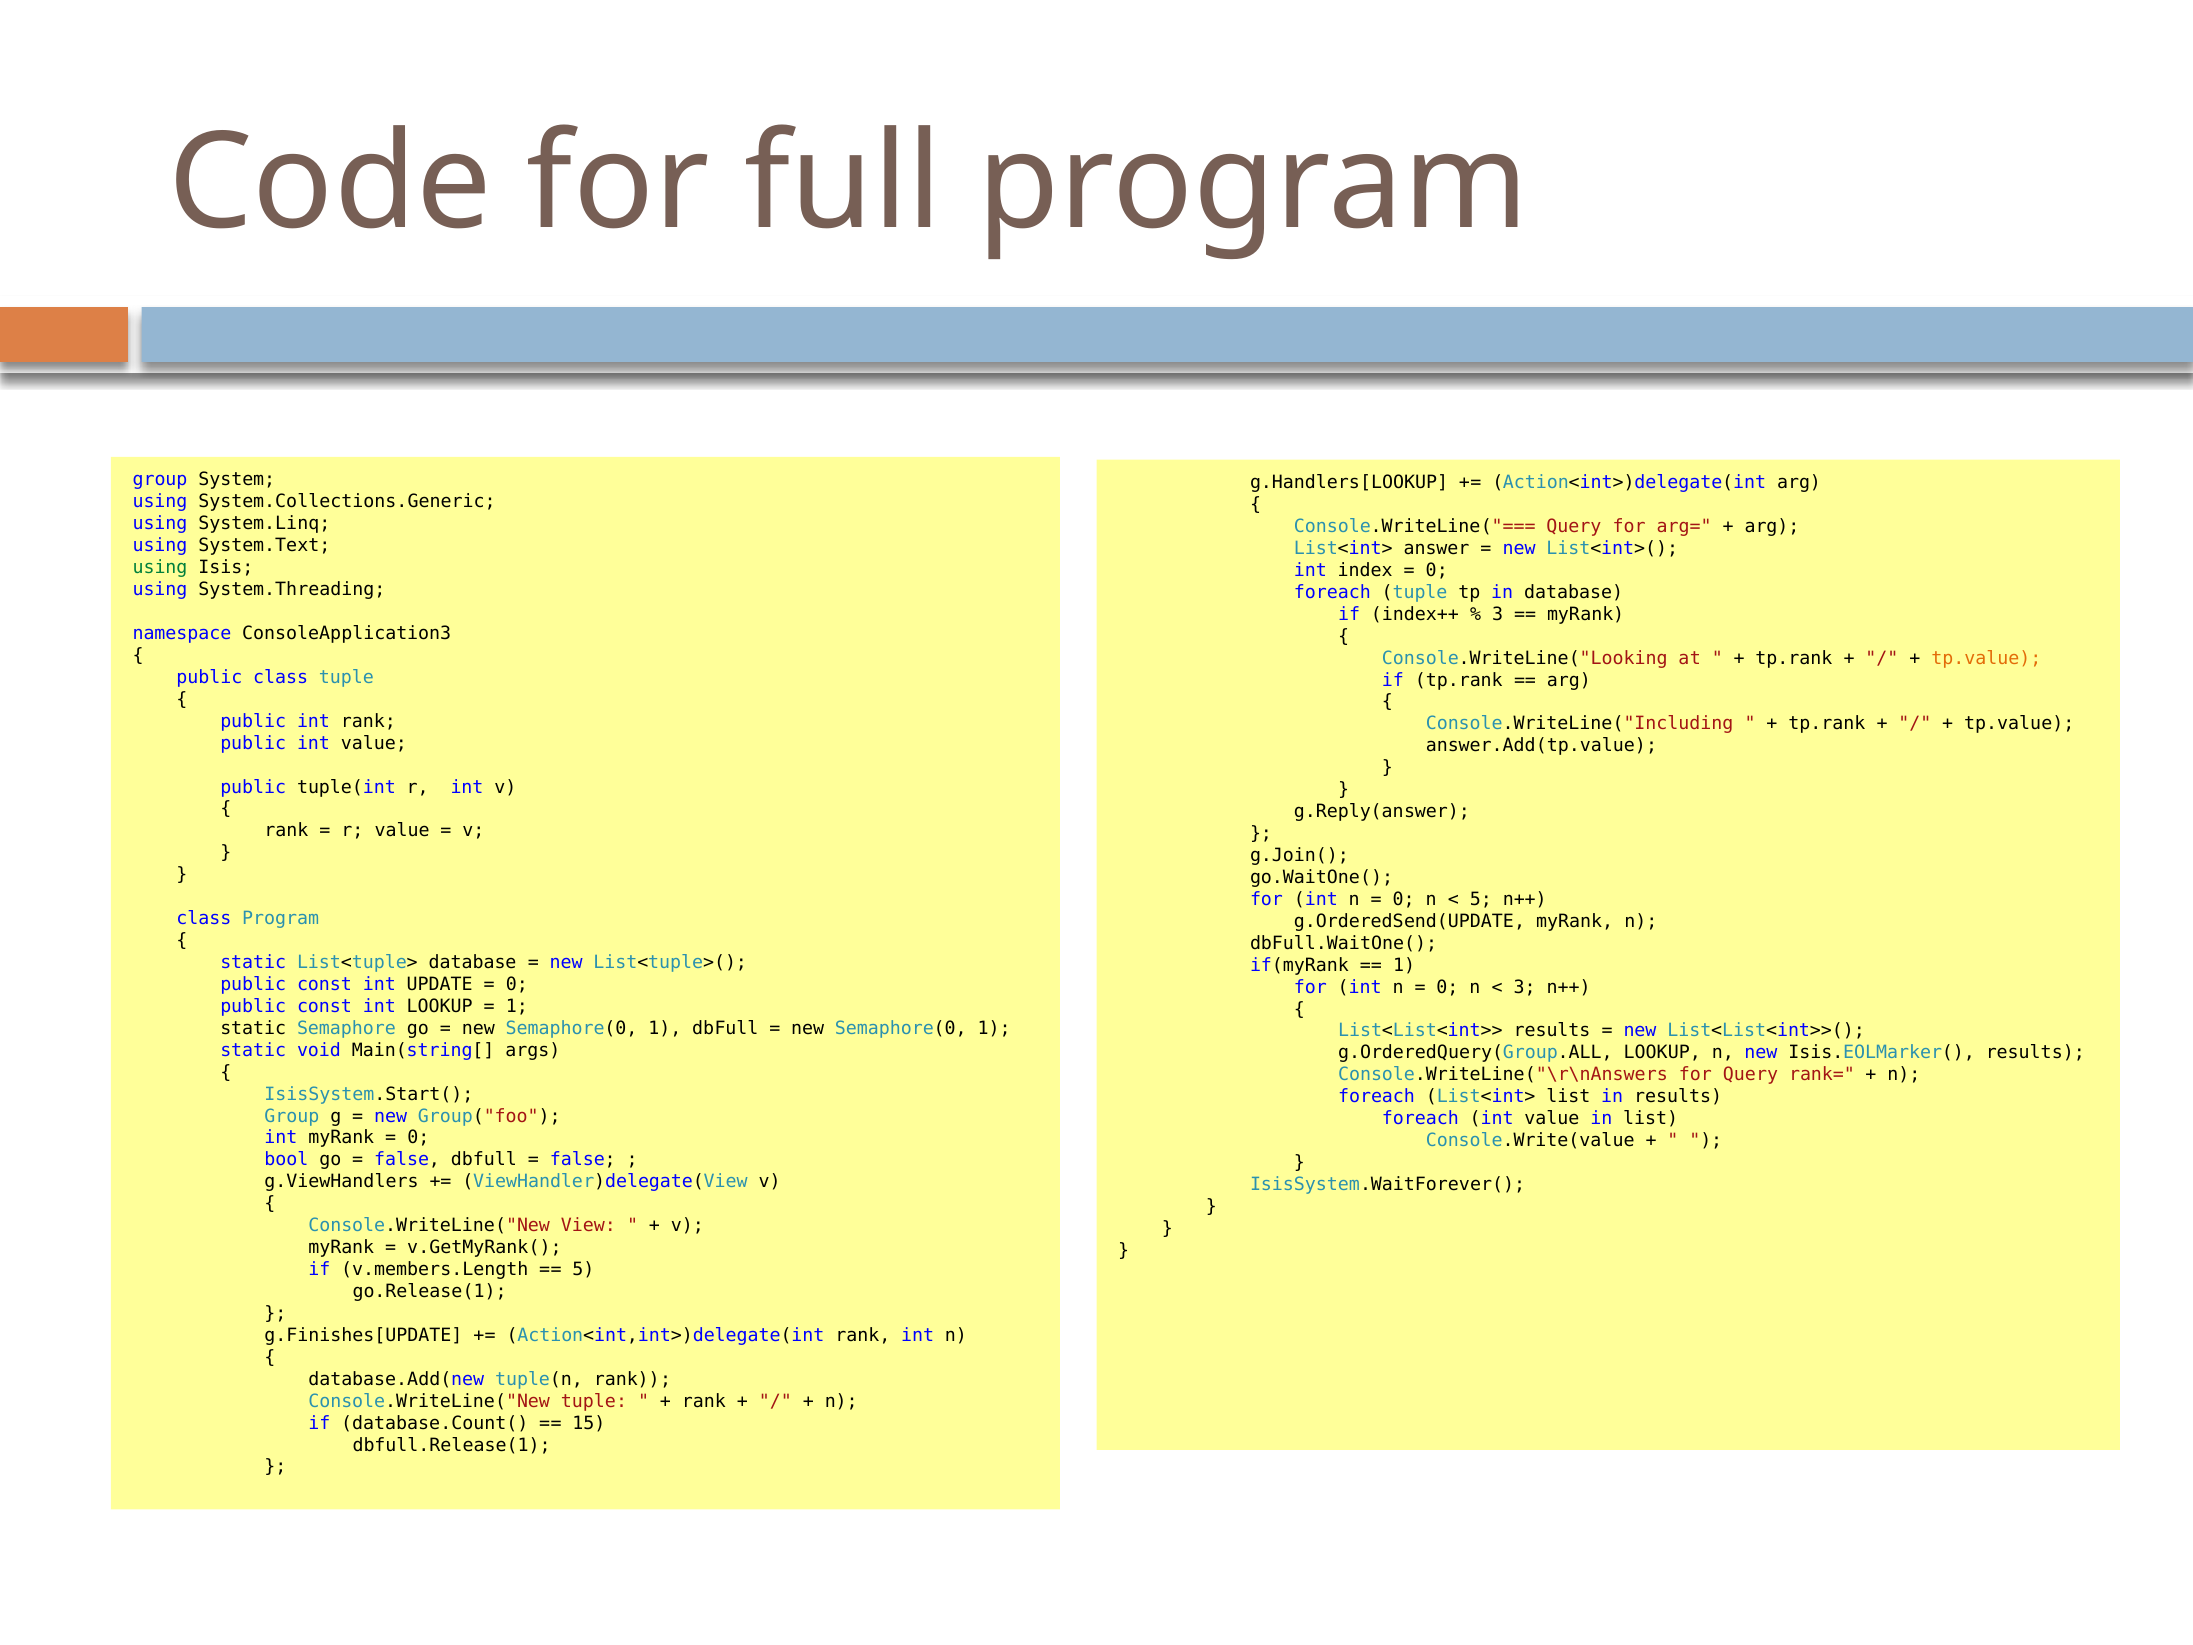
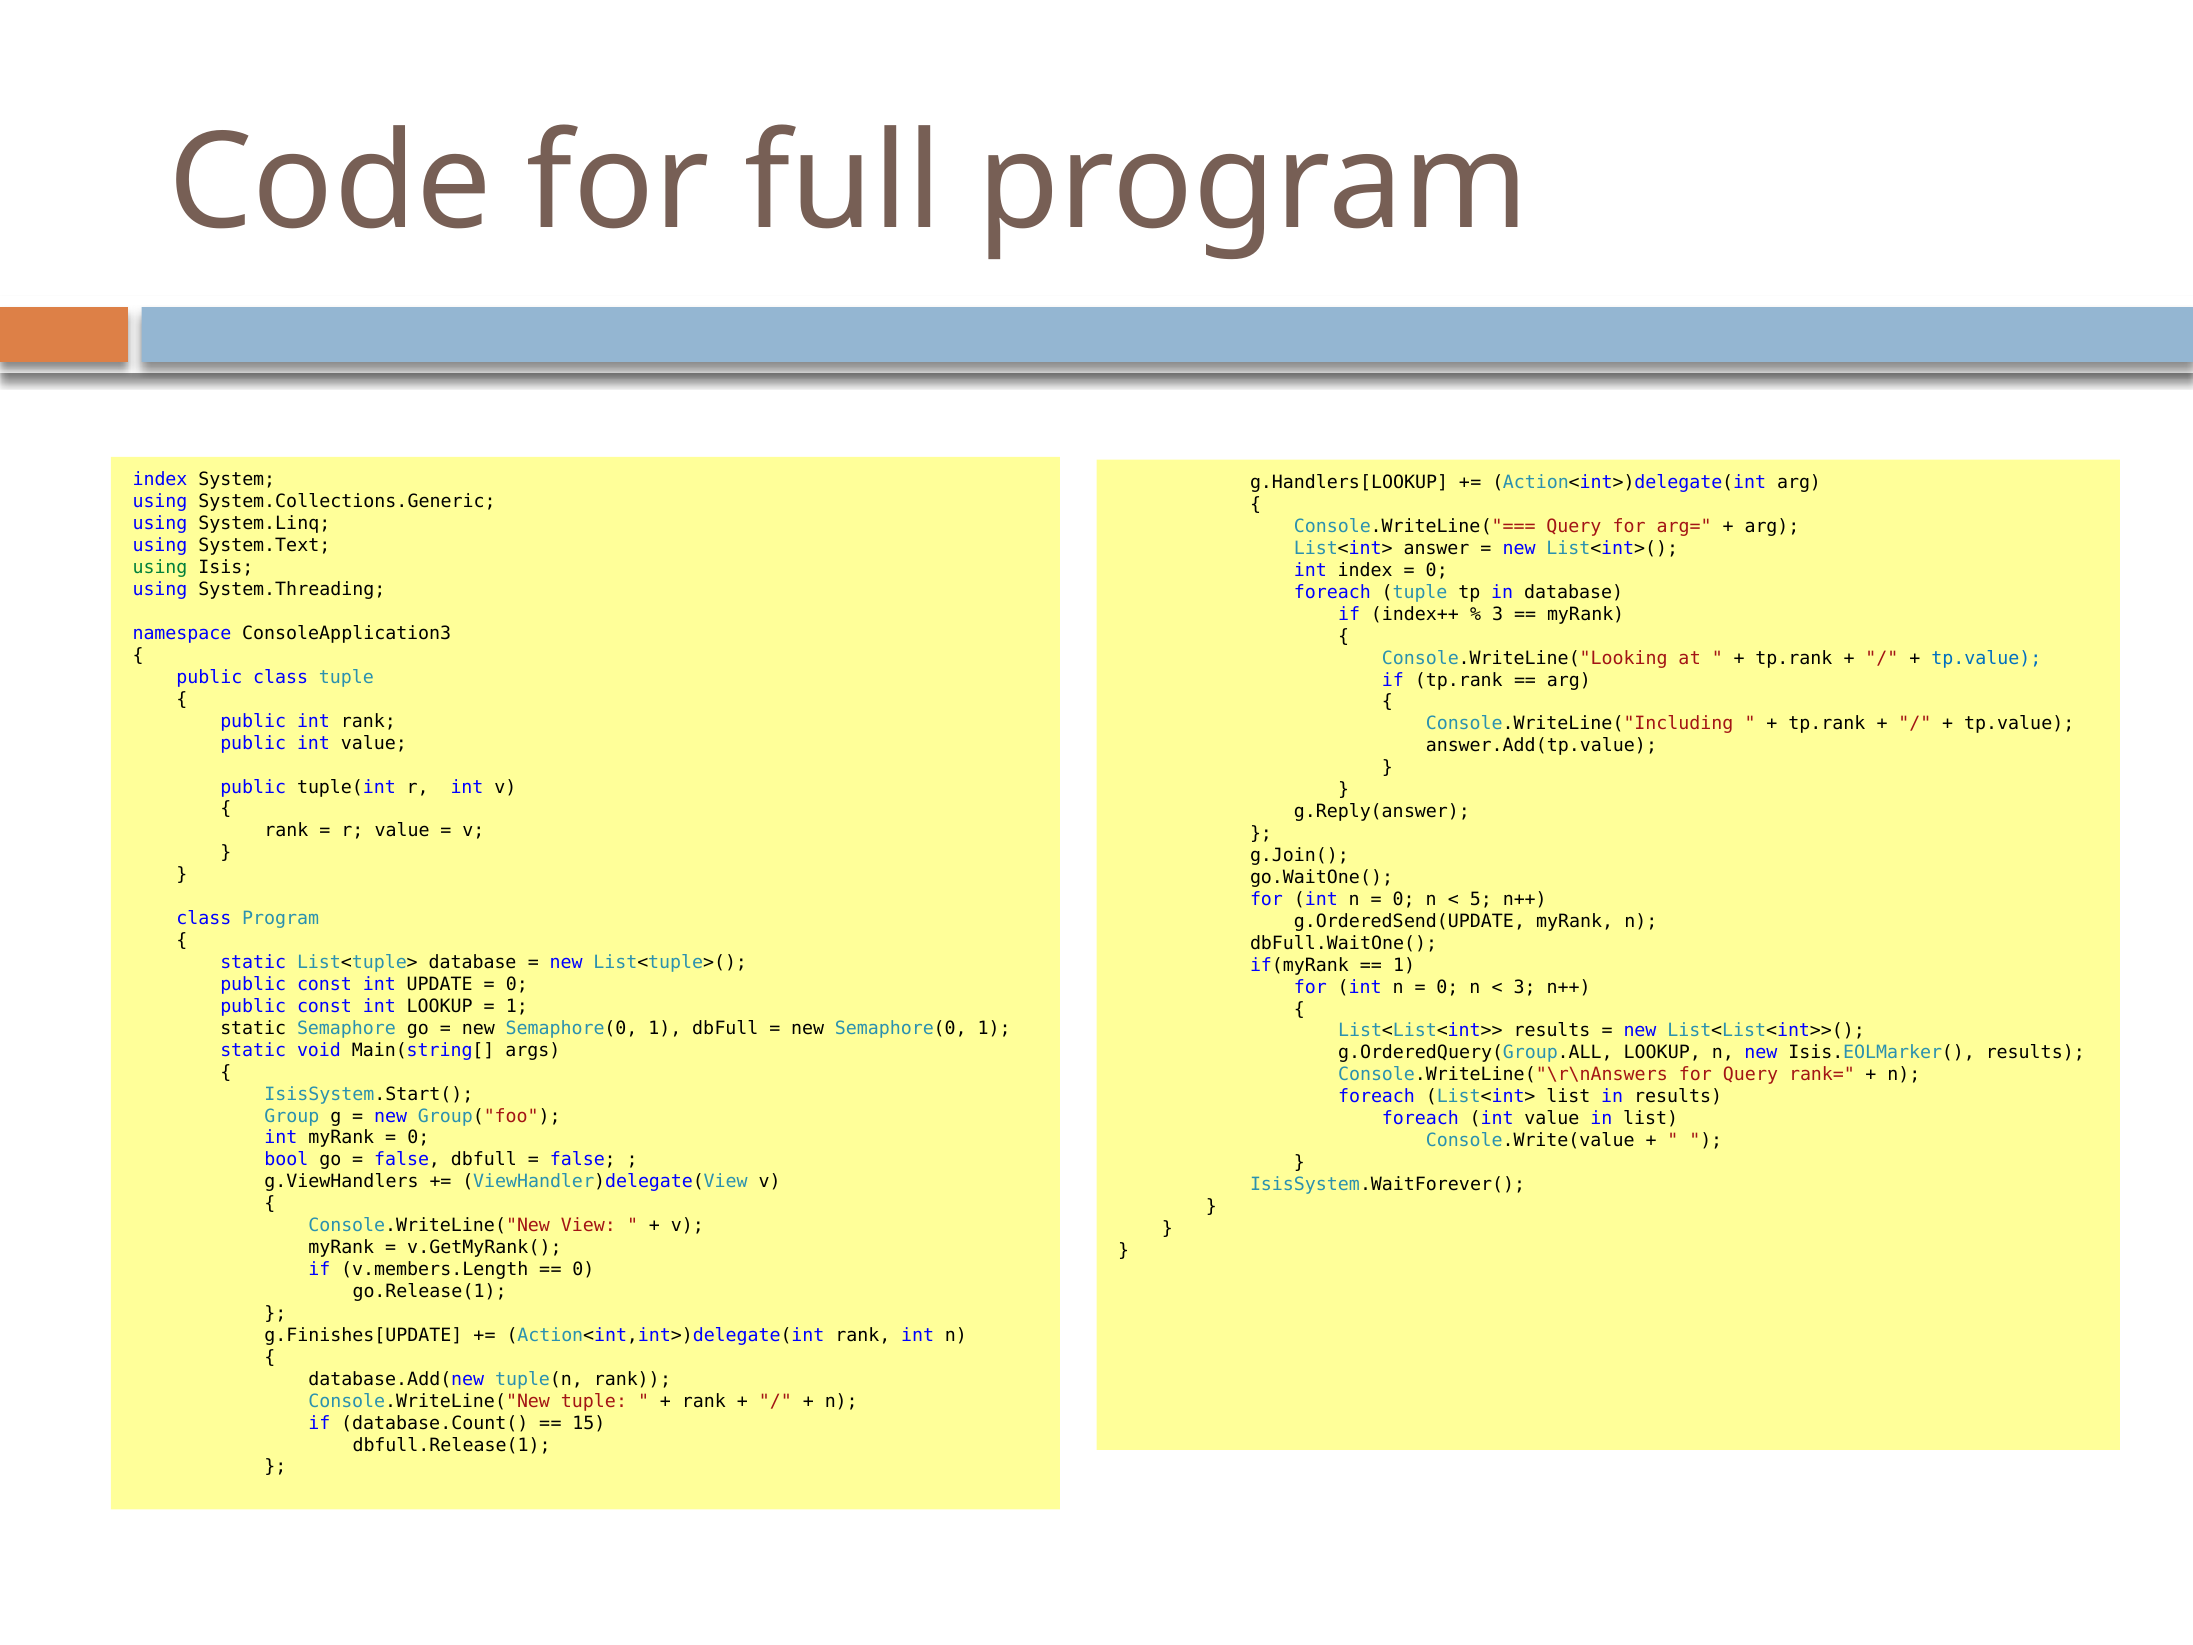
group: group -> index (160, 480)
tp.value colour: orange -> blue (1986, 658)
5: 5 -> 0 (584, 1269)
